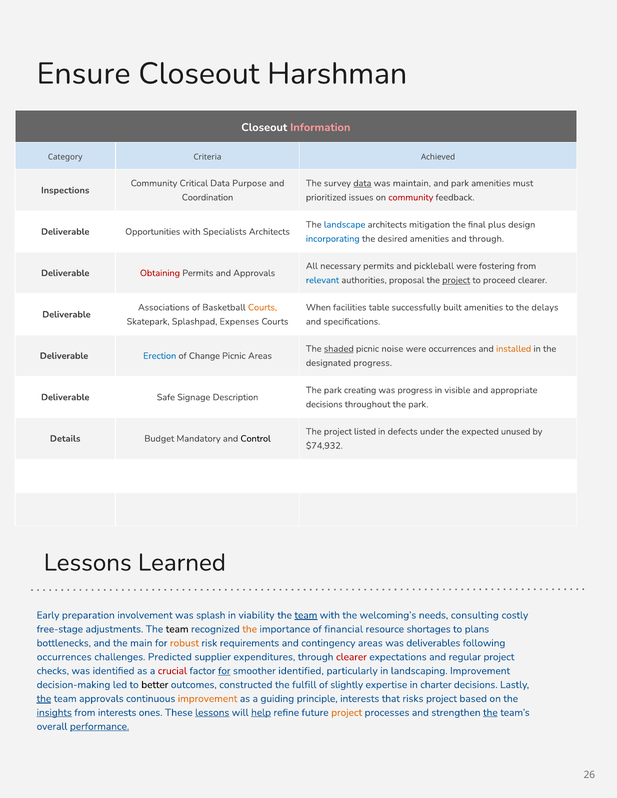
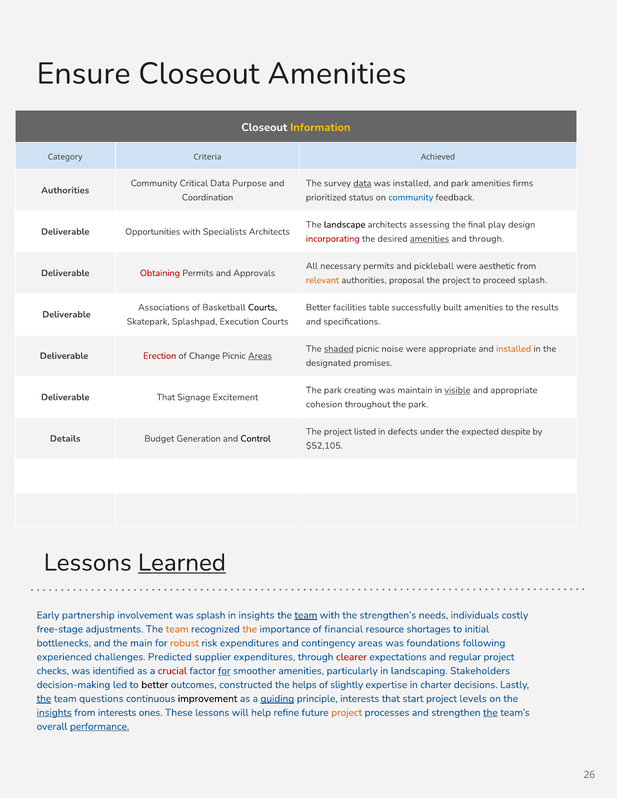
Closeout Harshman: Harshman -> Amenities (337, 74)
Information colour: pink -> yellow (320, 127)
was maintain: maintain -> installed (412, 183)
must: must -> firms (523, 183)
Inspections: Inspections -> Authorities (65, 190)
issues: issues -> status (361, 198)
community colour: red -> blue (411, 198)
landscape colour: blue -> black (345, 225)
mitigation: mitigation -> assessing (430, 225)
plus: plus -> play (497, 225)
incorporating colour: blue -> red (333, 239)
amenities underline: none -> present (429, 239)
fostering: fostering -> aesthetic (497, 266)
relevant colour: blue -> orange (323, 280)
project underline: present -> none (456, 280)
proceed clearer: clearer -> splash (532, 280)
Courts colour: orange -> black (262, 308)
When: When -> Better (318, 308)
delays: delays -> results (545, 308)
Expenses: Expenses -> Execution (239, 322)
were occurrences: occurrences -> appropriate (452, 349)
Erection colour: blue -> red (160, 356)
Areas underline: none -> present (260, 356)
designated progress: progress -> promises (373, 363)
was progress: progress -> maintain (415, 390)
visible underline: none -> present (457, 390)
Deliverable Safe: Safe -> That (166, 397)
Description: Description -> Excitement (235, 397)
decisions: decisions -> cohesion (324, 405)
unused: unused -> despite (516, 432)
Mandatory: Mandatory -> Generation (199, 439)
$74,932: $74,932 -> $52,105 (324, 446)
Learned underline: none -> present (182, 563)
preparation: preparation -> partnership (88, 616)
in viability: viability -> insights (257, 616)
welcoming’s: welcoming’s -> strengthen’s (388, 616)
consulting: consulting -> individuals (475, 616)
team colour: black -> orange (177, 629)
plans: plans -> initial (477, 629)
risk requirements: requirements -> expenditures (249, 643)
deliverables: deliverables -> foundations (433, 643)
occurrences: occurrences -> experienced (64, 657)
smoother identified: identified -> amenities (301, 671)
landscaping Improvement: Improvement -> Stakeholders (480, 671)
fulfill: fulfill -> helps (304, 685)
team approvals: approvals -> questions (101, 699)
improvement colour: orange -> black (208, 699)
guiding underline: none -> present (277, 699)
risks: risks -> start (413, 699)
based: based -> levels (473, 699)
lessons underline: present -> none (212, 713)
help underline: present -> none (261, 713)
